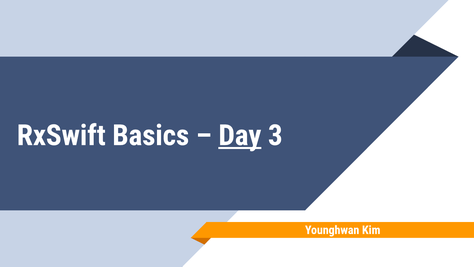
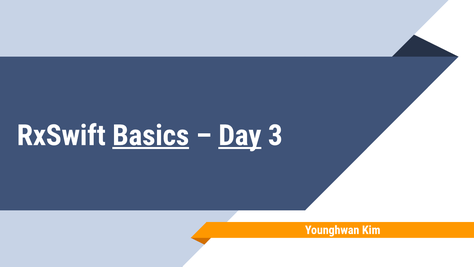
Basics underline: none -> present (151, 135)
